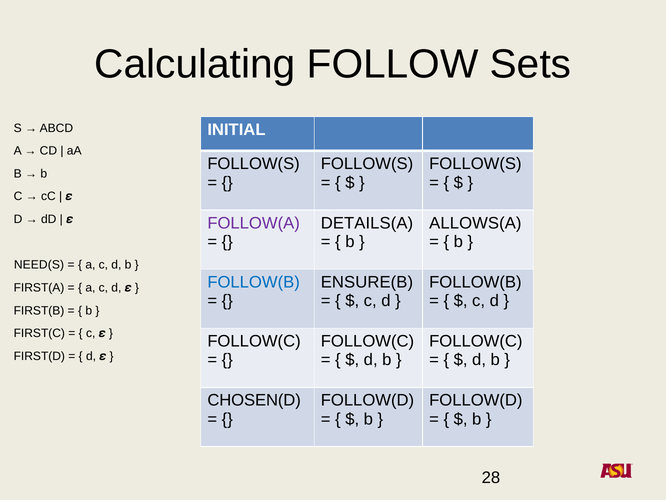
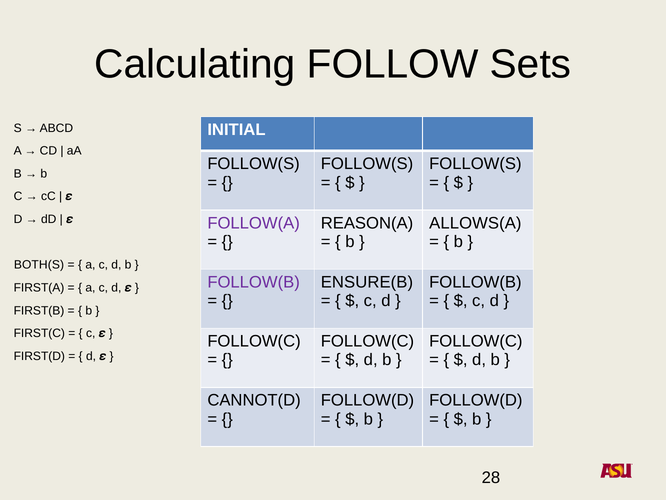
DETAILS(A: DETAILS(A -> REASON(A (367, 223)
NEED(S: NEED(S -> BOTH(S (39, 265)
FOLLOW(B colour: blue -> purple (254, 282)
CHOSEN(D: CHOSEN(D -> CANNOT(D (254, 400)
